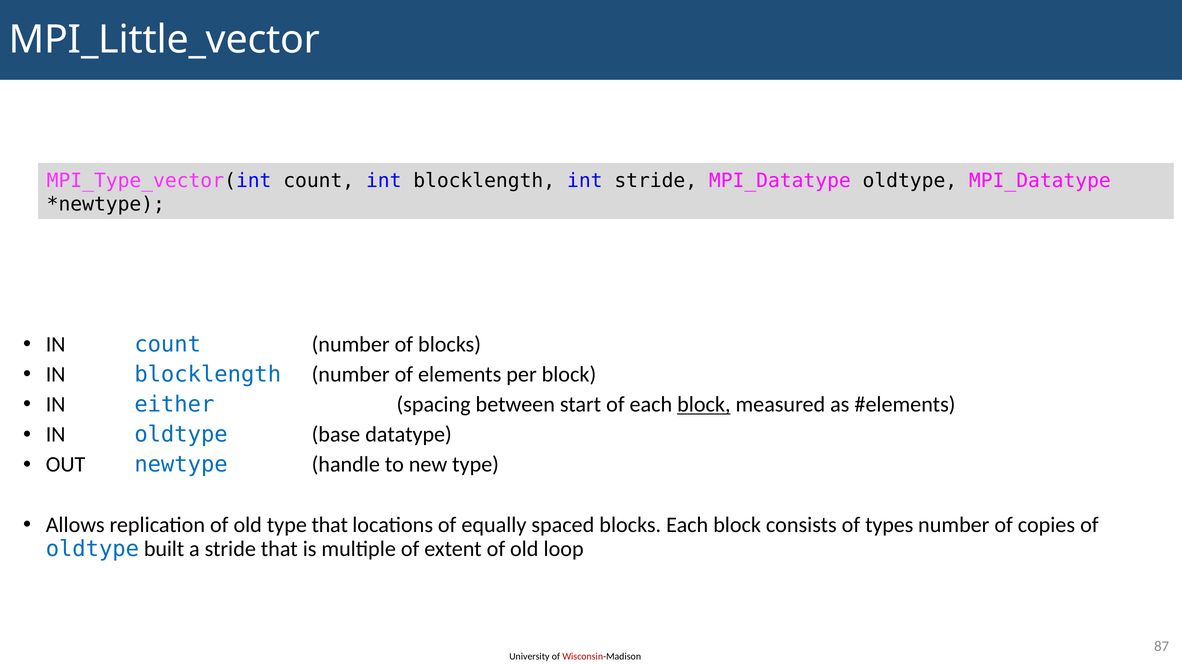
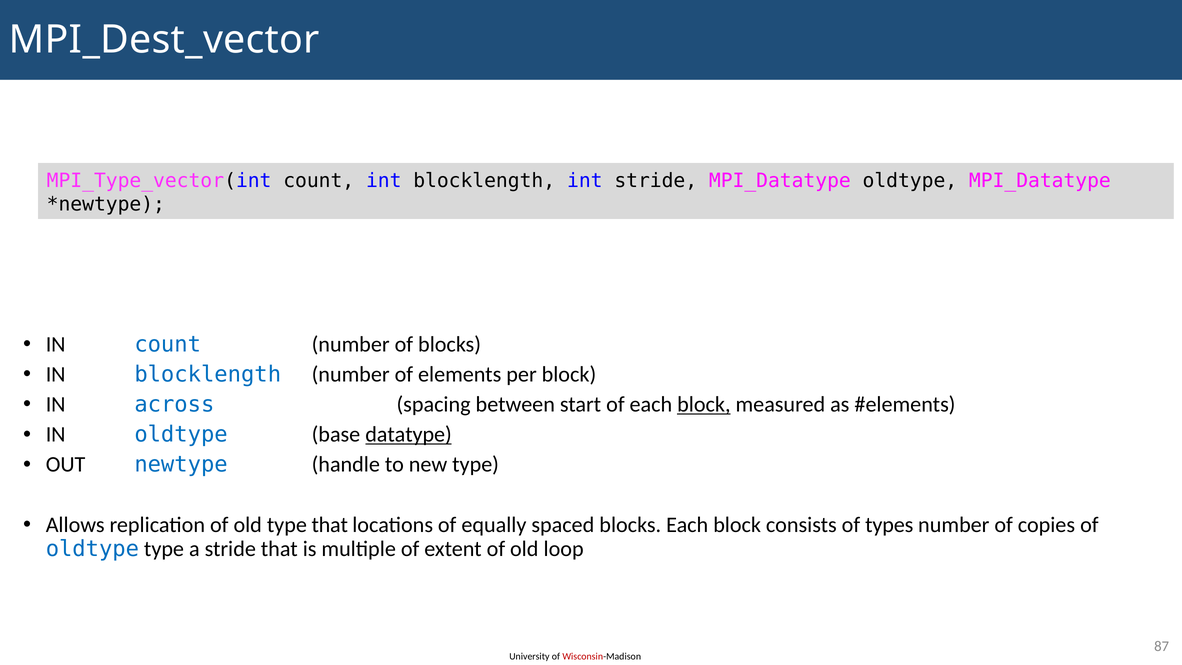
MPI_Little_vector: MPI_Little_vector -> MPI_Dest_vector (164, 40)
either: either -> across (174, 404)
datatype underline: none -> present (409, 434)
oldtype built: built -> type (164, 549)
